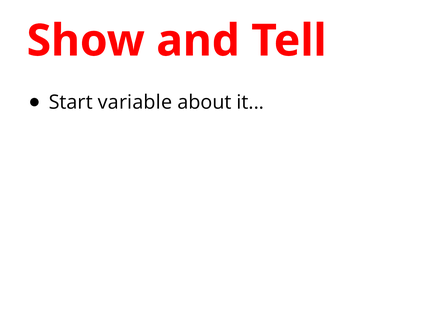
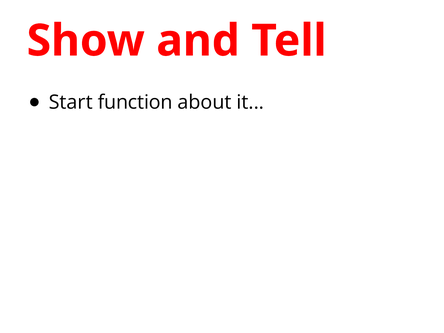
variable: variable -> function (135, 102)
